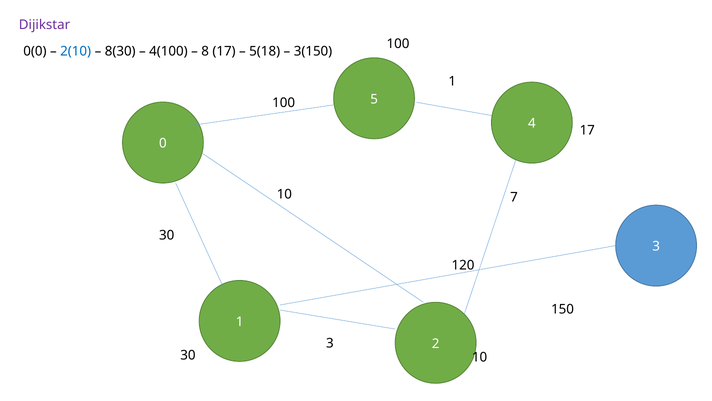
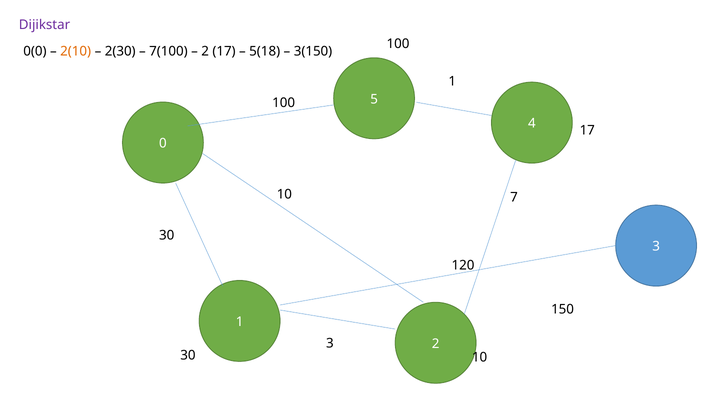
2(10 colour: blue -> orange (76, 52)
8(30: 8(30 -> 2(30 (120, 52)
4(100: 4(100 -> 7(100 (168, 52)
8: 8 -> 2 (205, 52)
